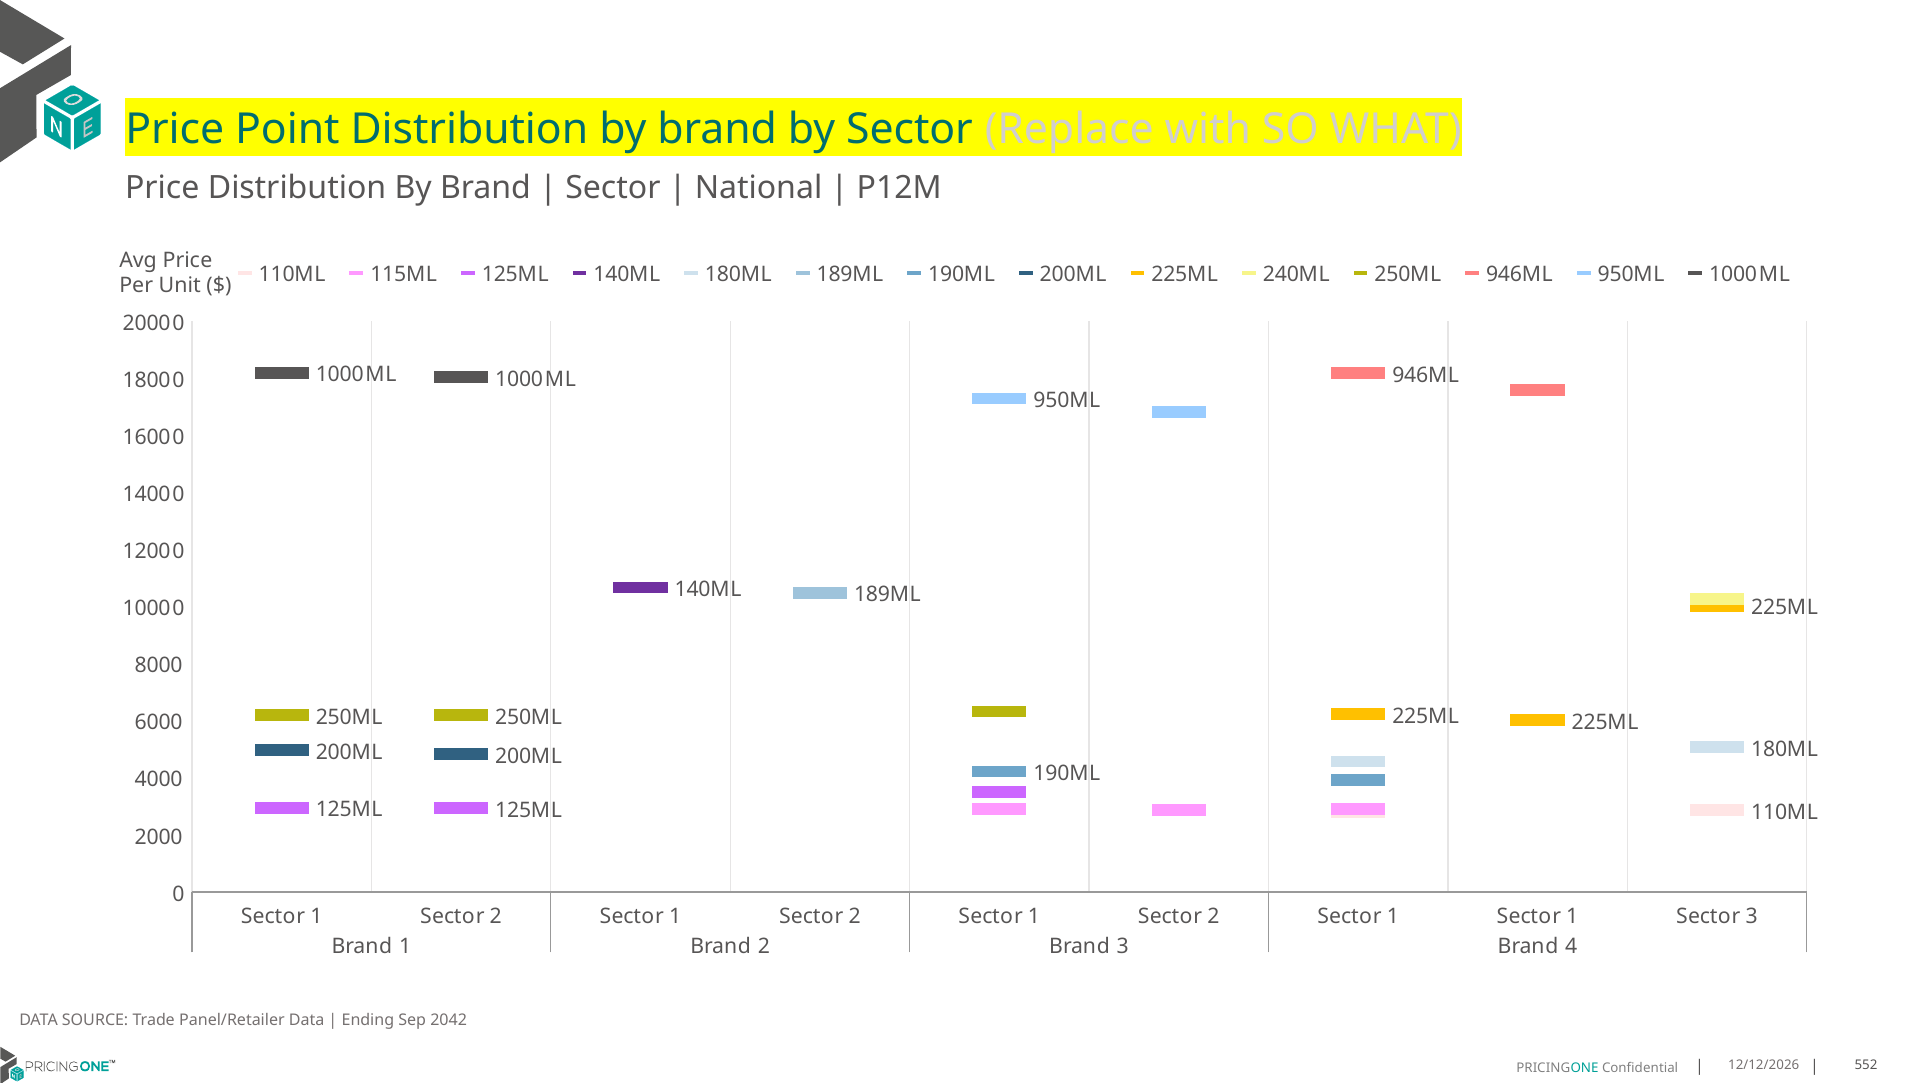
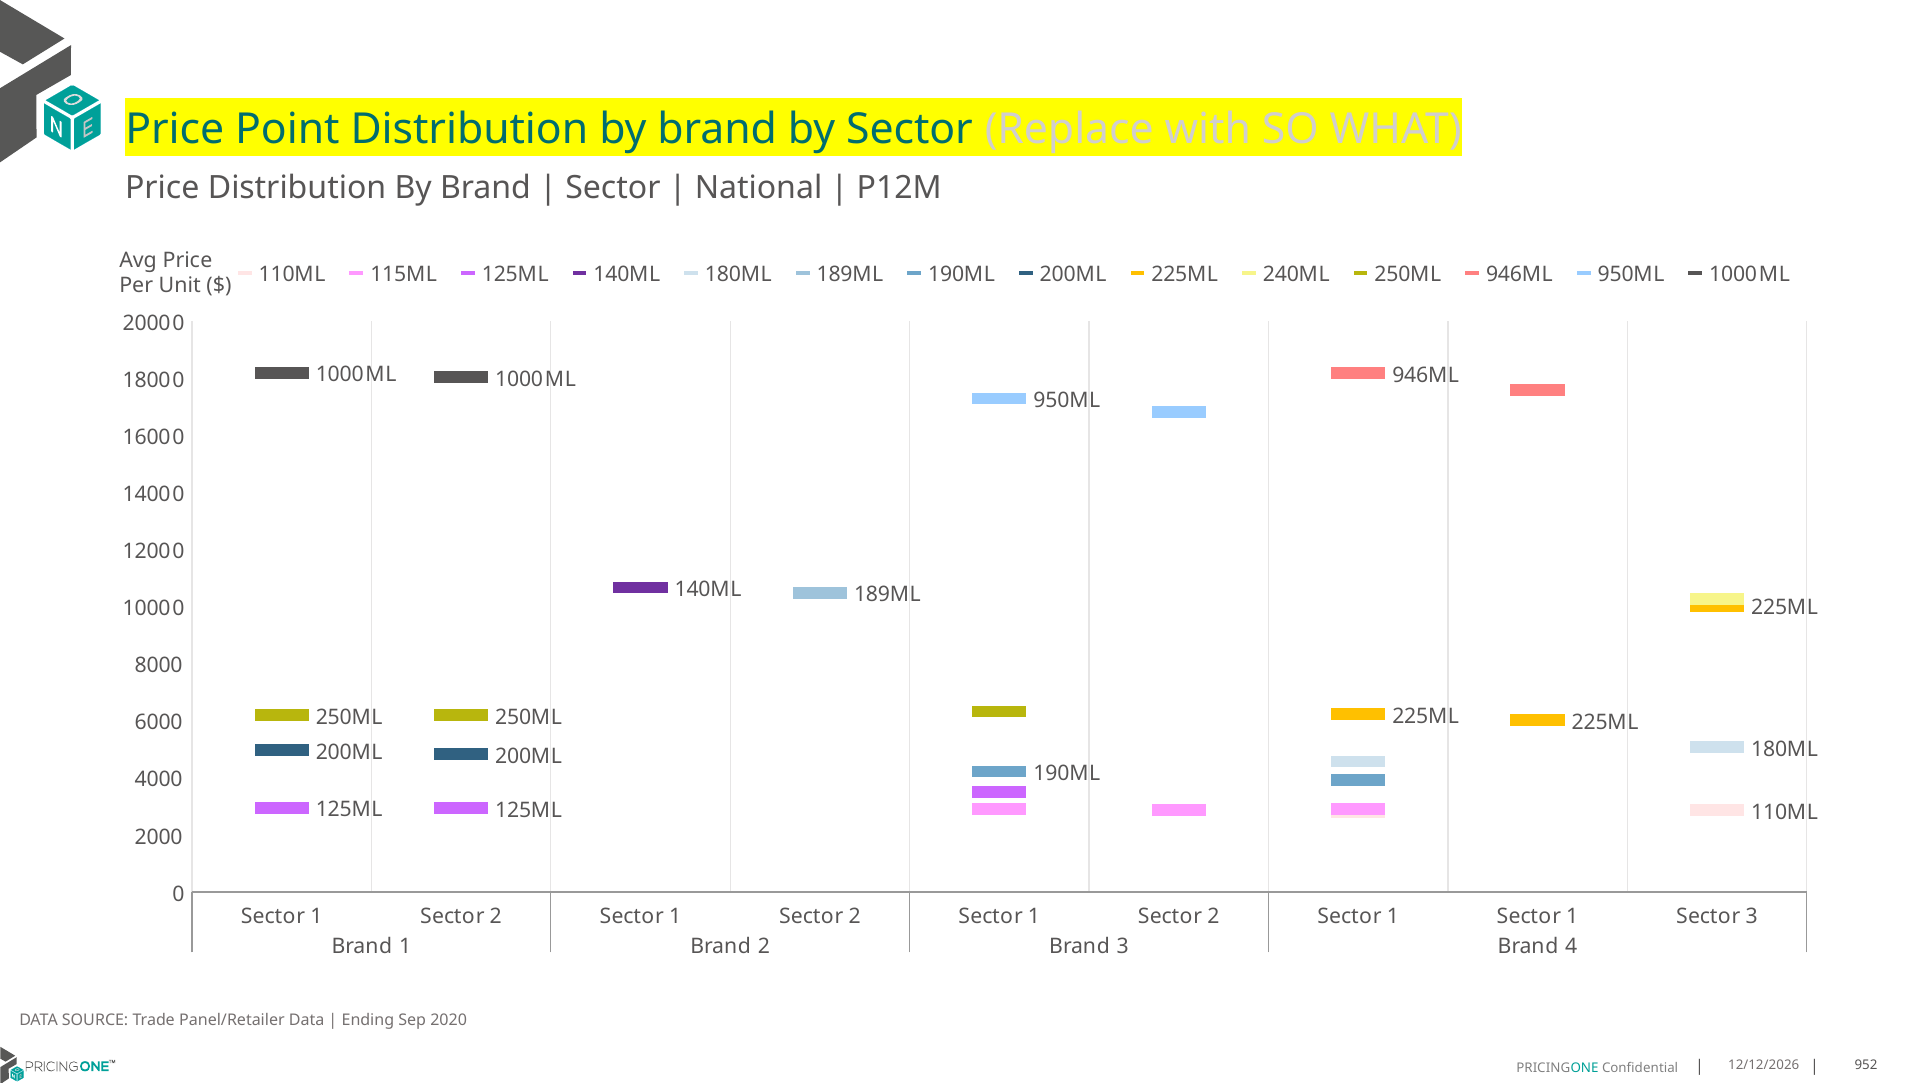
2042: 2042 -> 2020 (449, 1020)
552: 552 -> 952 (1866, 1065)
